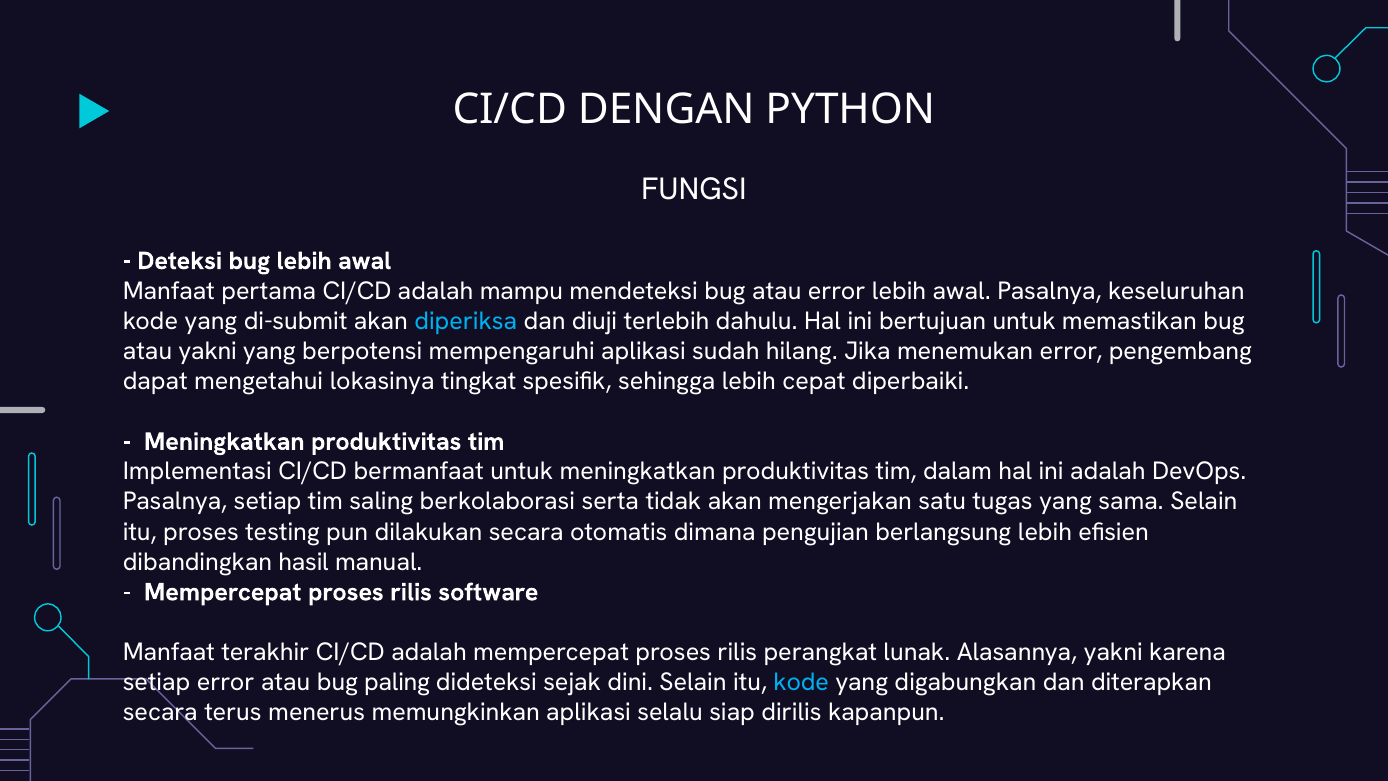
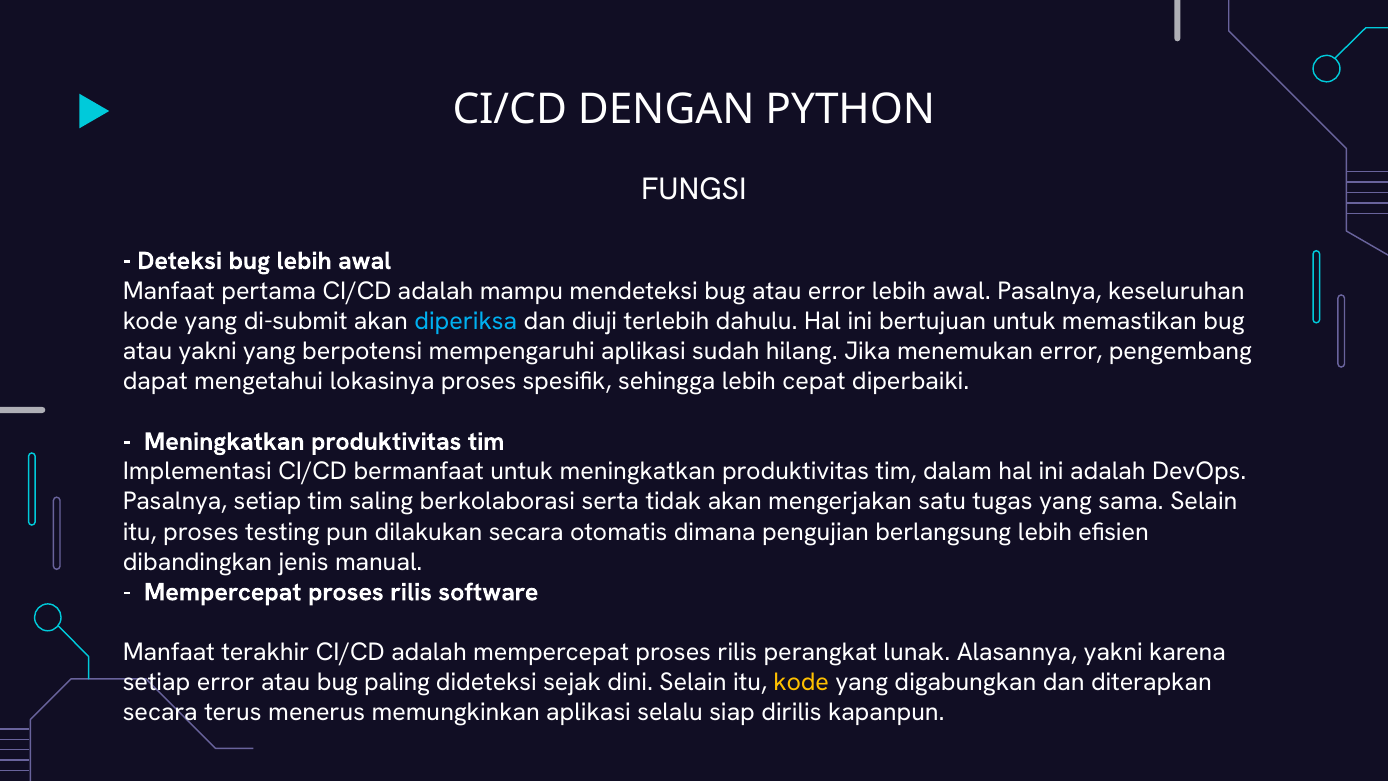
lokasinya tingkat: tingkat -> proses (479, 381)
hasil: hasil -> jenis (304, 562)
kode colour: light blue -> yellow (801, 682)
